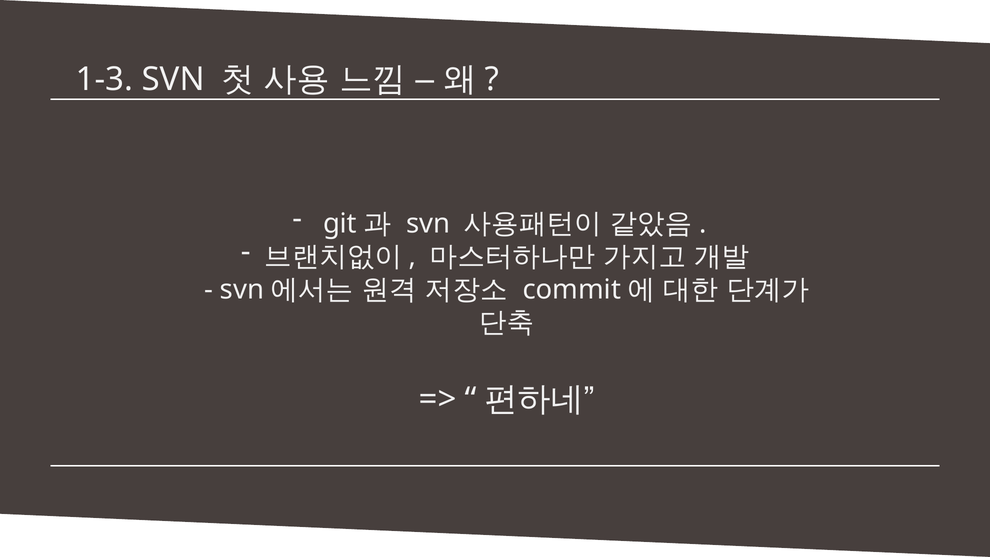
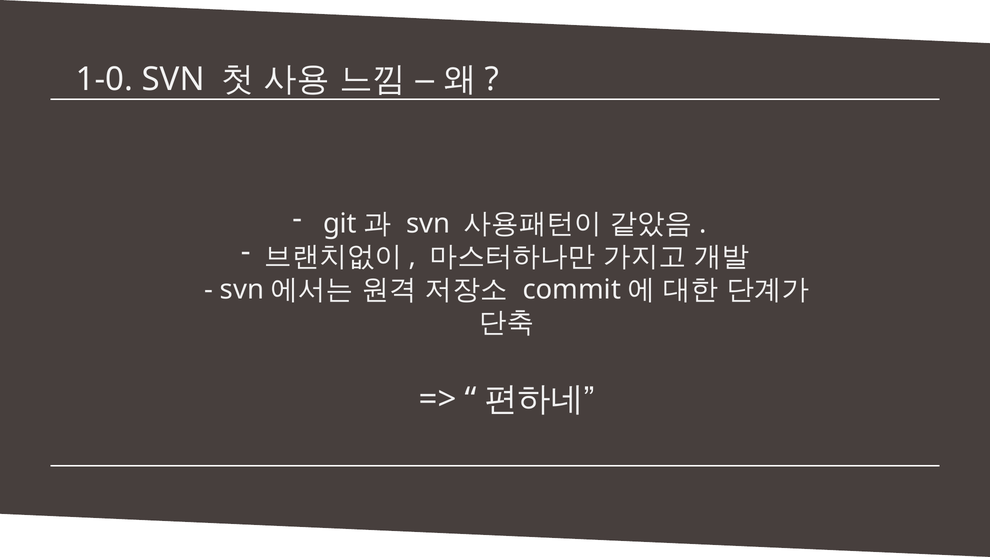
1-3: 1-3 -> 1-0 (105, 79)
